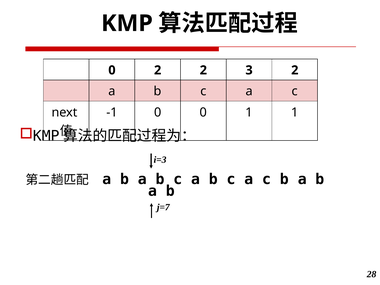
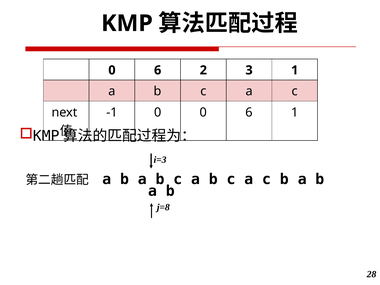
2: 2 -> 6 (158, 70)
3 2: 2 -> 1 (295, 70)
0 0 1: 1 -> 6 (249, 112)
j=7: j=7 -> j=8 (163, 207)
